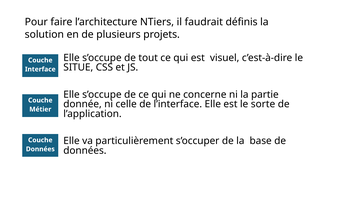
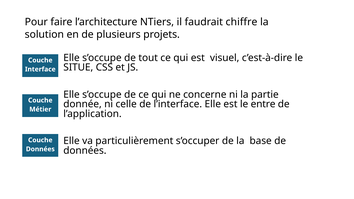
définis: définis -> chiffre (241, 22)
sorte: sorte -> entre (263, 104)
